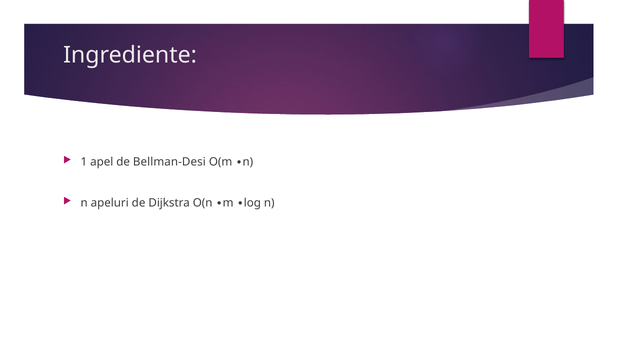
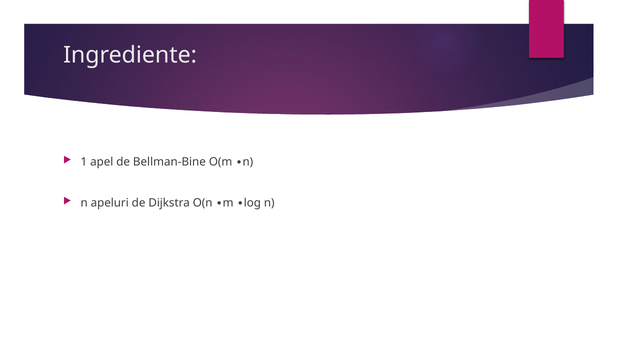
Bellman-Desi: Bellman-Desi -> Bellman-Bine (169, 162)
